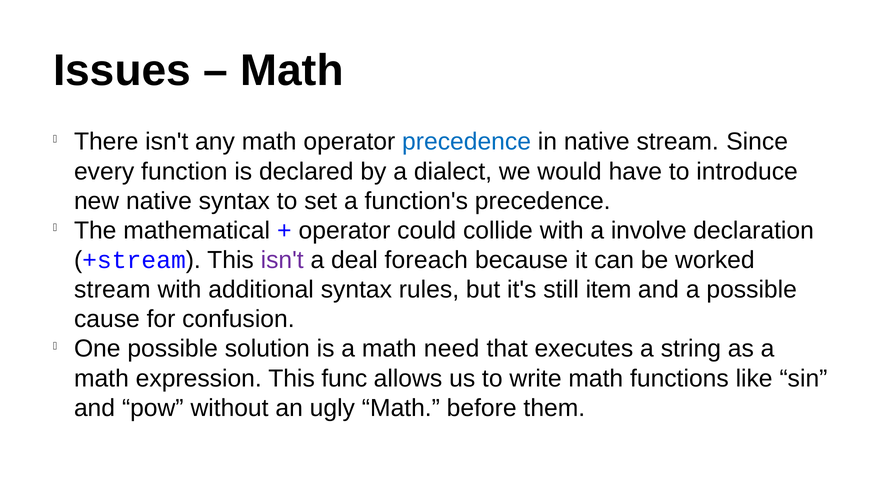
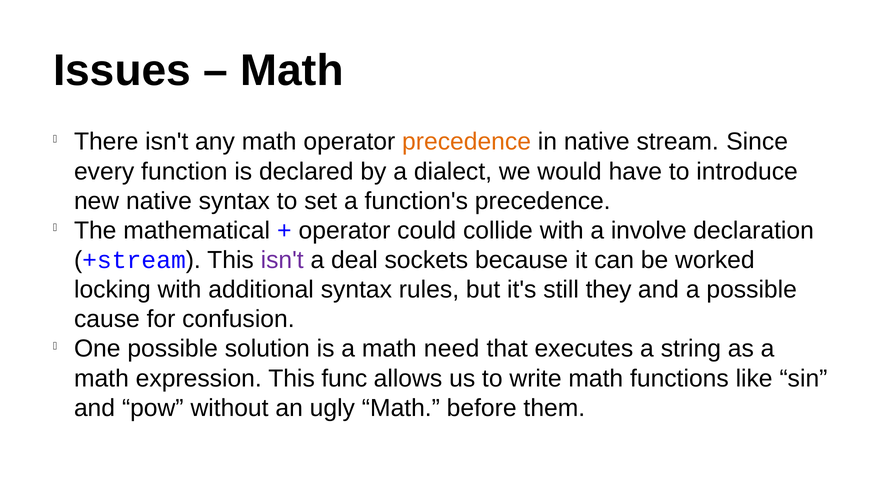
precedence colour: blue -> orange (467, 142)
foreach: foreach -> sockets (426, 260)
stream: stream -> locking (112, 290)
item: item -> they (609, 290)
